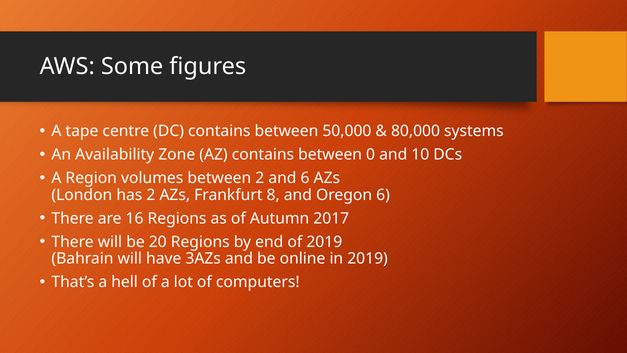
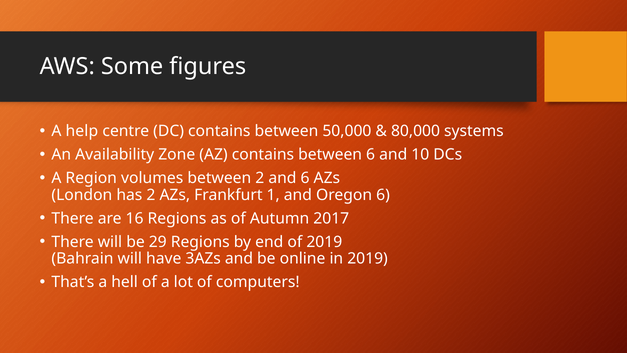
tape: tape -> help (82, 131)
between 0: 0 -> 6 (371, 154)
8: 8 -> 1 (273, 195)
20: 20 -> 29 (158, 242)
